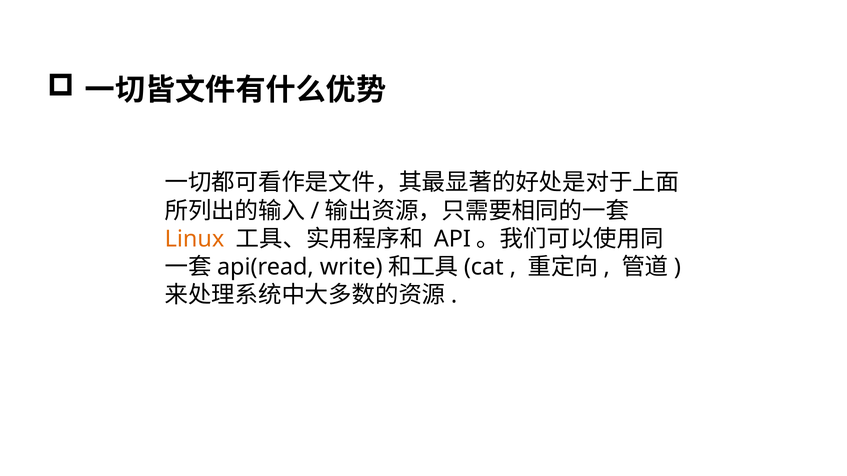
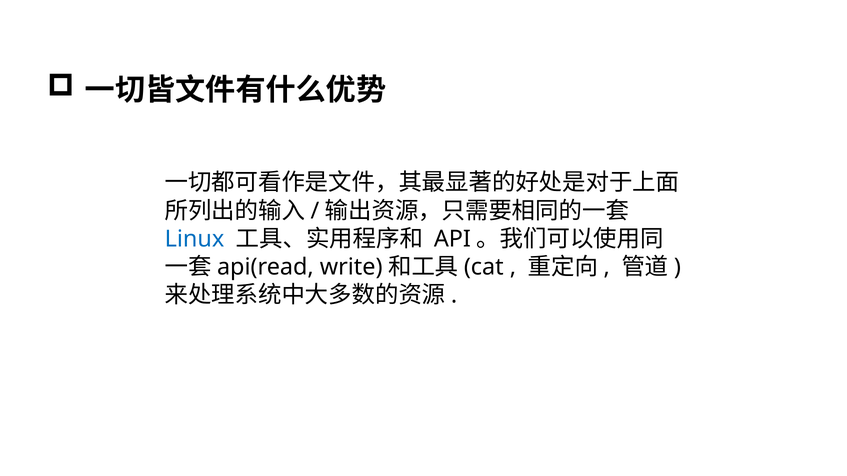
Linux colour: orange -> blue (194, 239)
